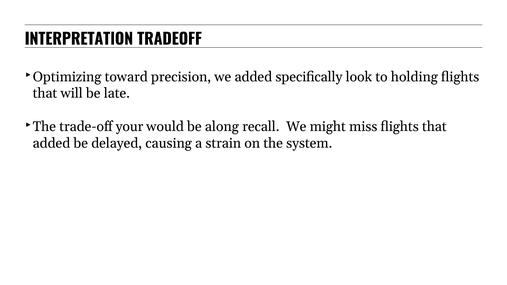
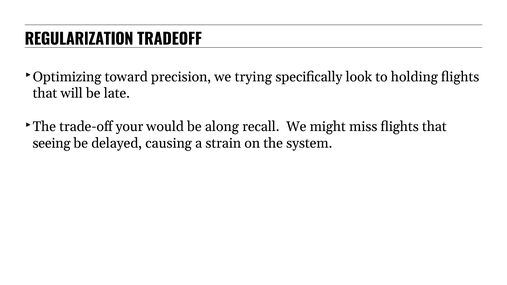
INTERPRETATION: INTERPRETATION -> REGULARIZATION (79, 39)
we added: added -> trying (253, 77)
added: added -> seeing (52, 143)
